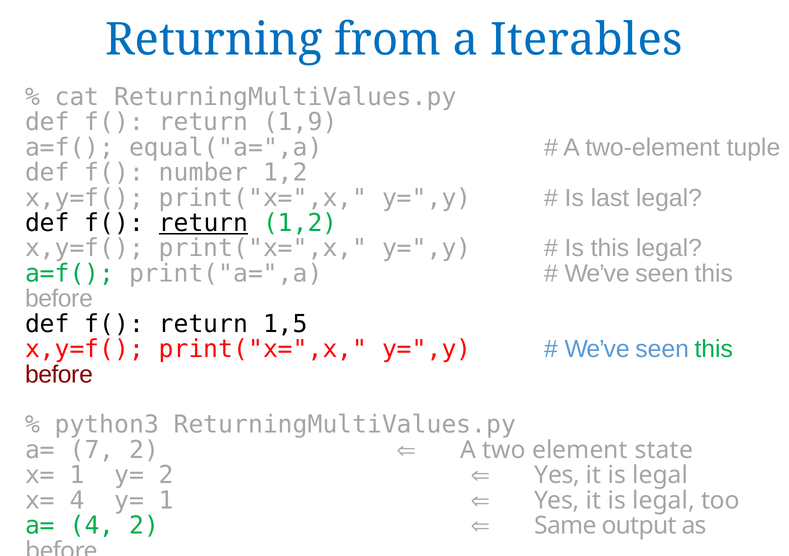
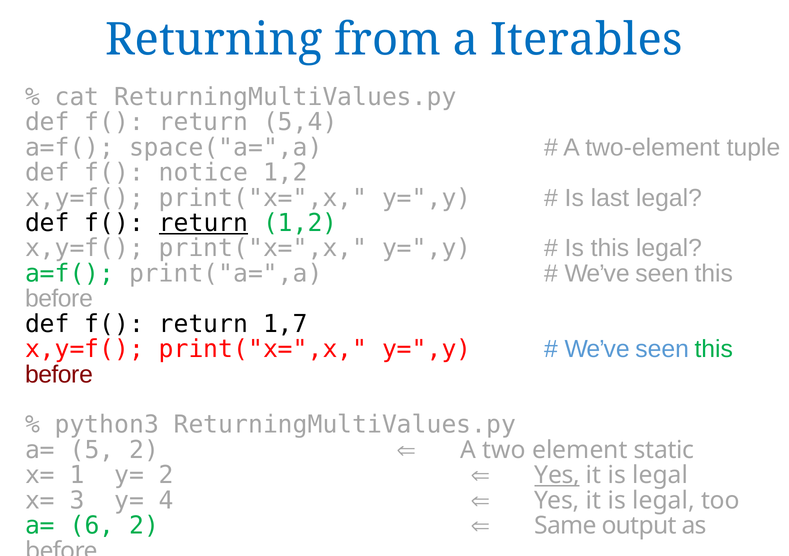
1,9: 1,9 -> 5,4 (300, 122)
equal("a=",a: equal("a=",a -> space("a=",a (226, 147)
number: number -> notice (204, 173)
1,5: 1,5 -> 1,7 (285, 324)
7: 7 -> 5 (92, 450)
state: state -> static (664, 450)
Yes underline: none -> present (557, 475)
x= 4: 4 -> 3 (77, 501)
y= 1: 1 -> 4 (166, 501)
a= 4: 4 -> 6 (92, 526)
